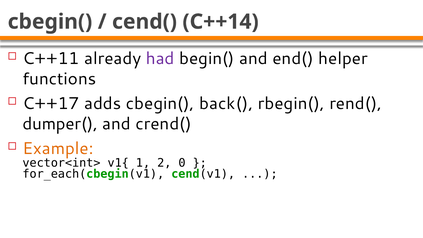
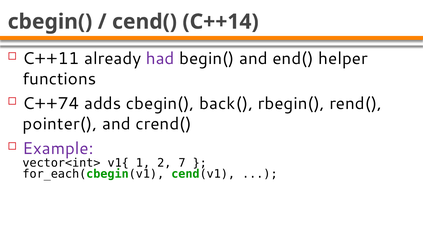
C++17: C++17 -> C++74 (51, 104)
dumper(: dumper( -> pointer( (60, 124)
Example colour: orange -> purple (58, 149)
0: 0 -> 7 (182, 163)
